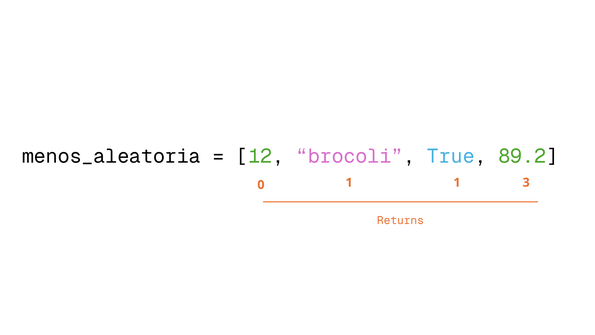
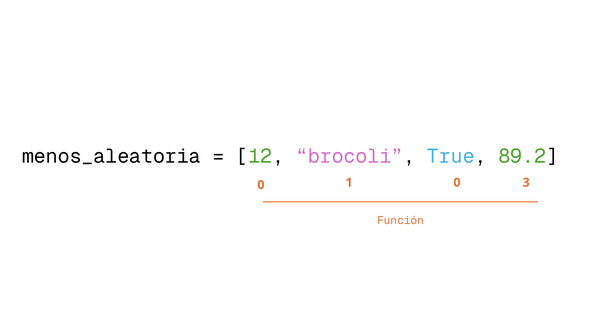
0 1: 1 -> 0 (457, 182)
Returns: Returns -> Función (400, 220)
